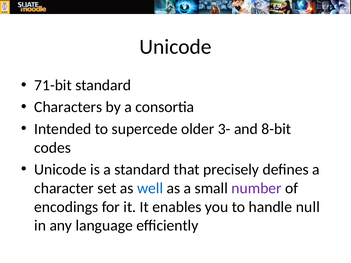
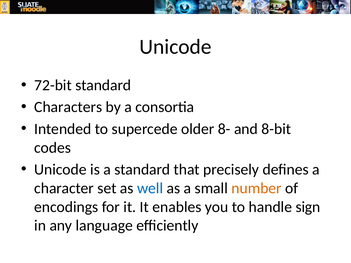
71-bit: 71-bit -> 72-bit (53, 85)
3-: 3- -> 8- (224, 129)
number colour: purple -> orange (257, 188)
null: null -> sign (308, 207)
